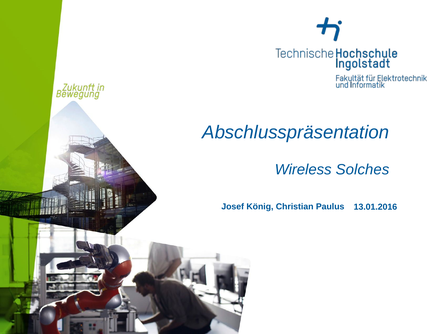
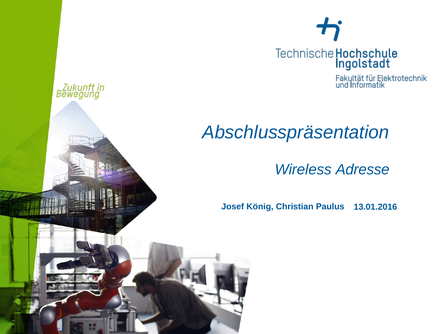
Solches: Solches -> Adresse (363, 170)
